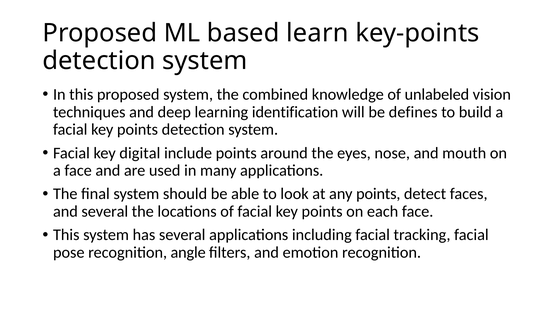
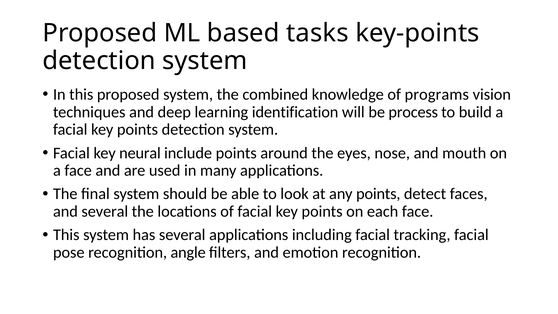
learn: learn -> tasks (317, 33)
unlabeled: unlabeled -> programs (437, 94)
defines: defines -> process (413, 112)
digital: digital -> neural (140, 153)
